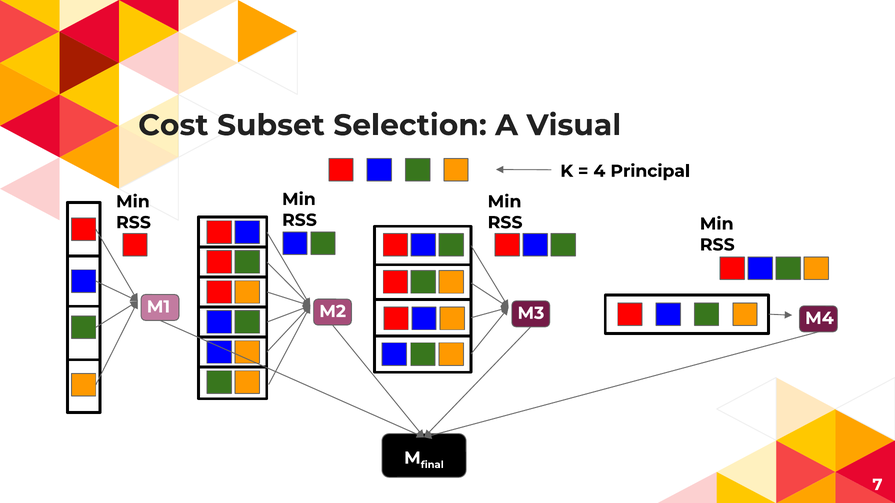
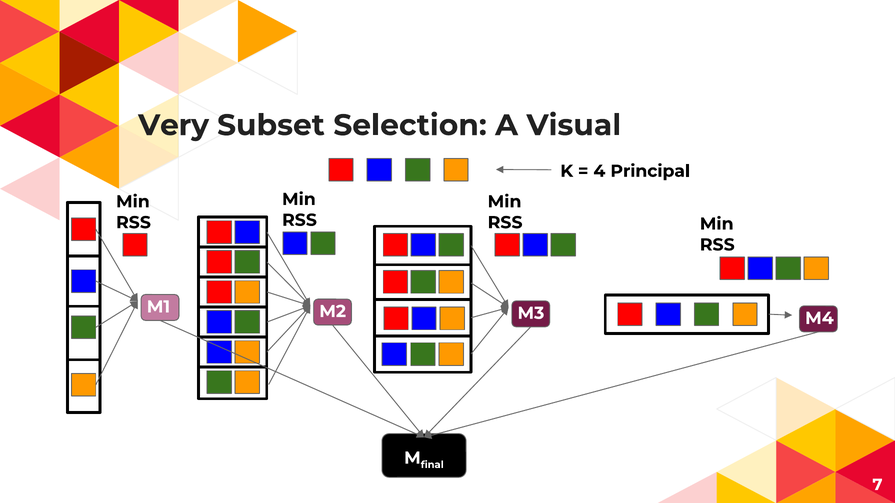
Cost: Cost -> Very (174, 125)
